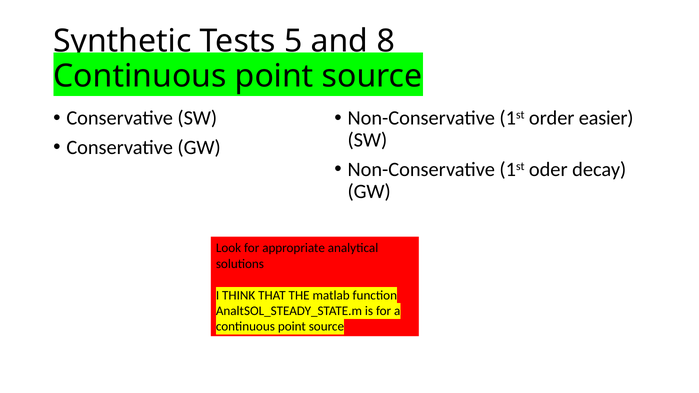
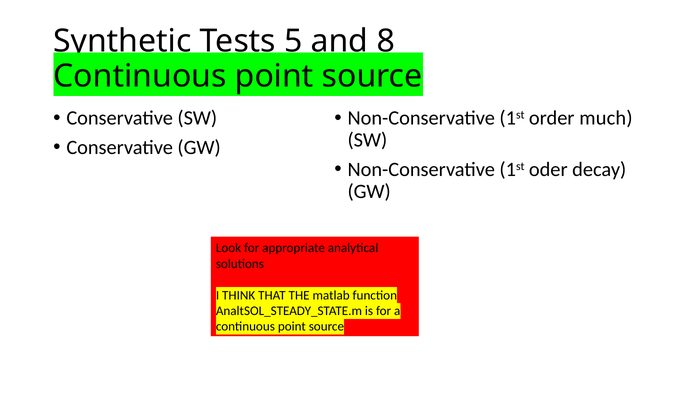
easier: easier -> much (606, 118)
